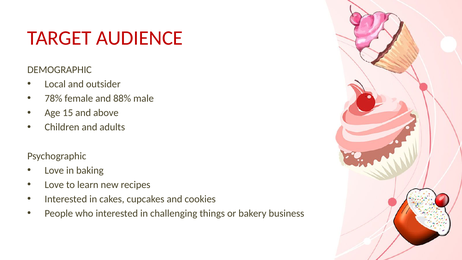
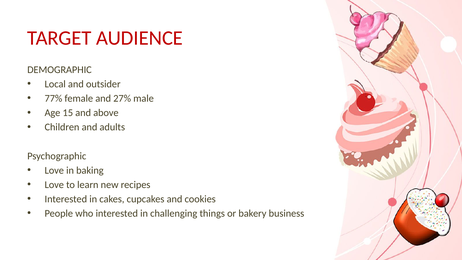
78%: 78% -> 77% (53, 98)
88%: 88% -> 27% (122, 98)
